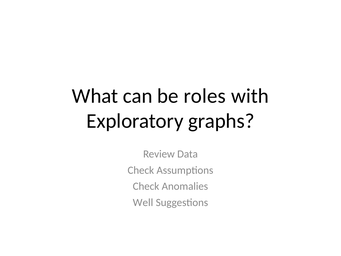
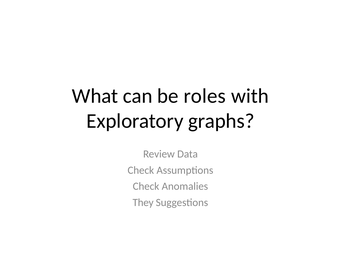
Well: Well -> They (143, 202)
